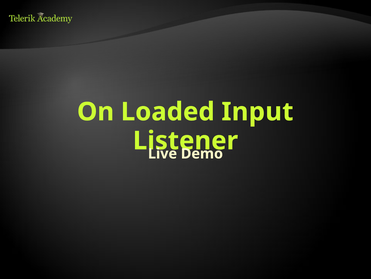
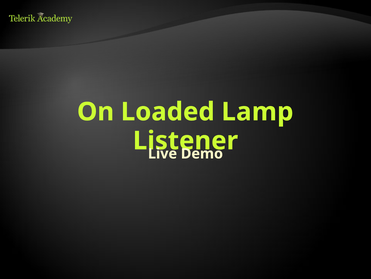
Input: Input -> Lamp (257, 112)
